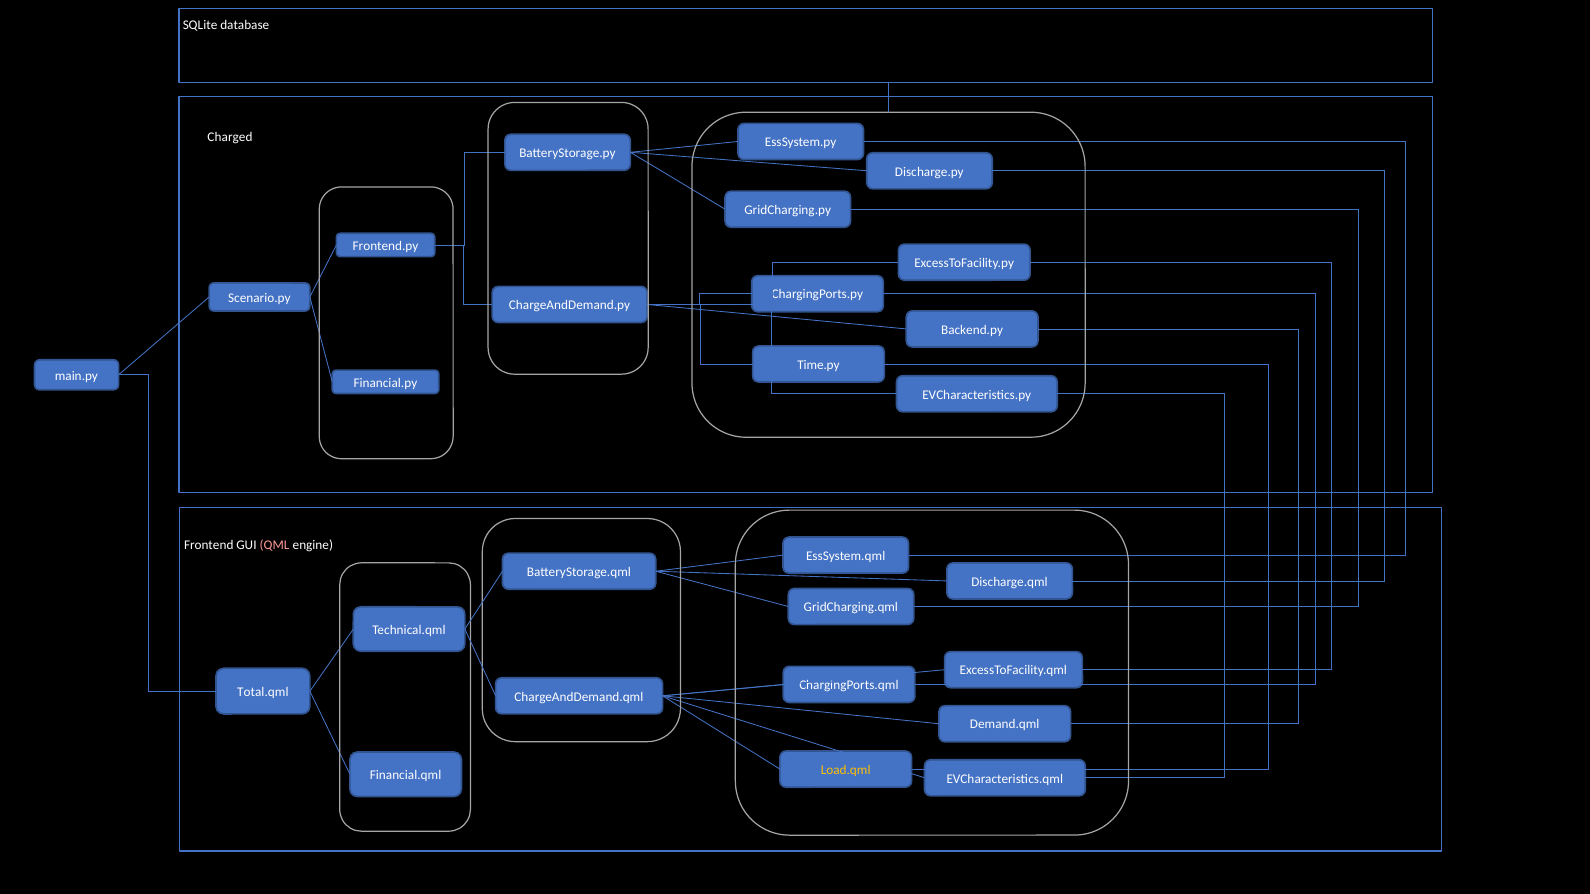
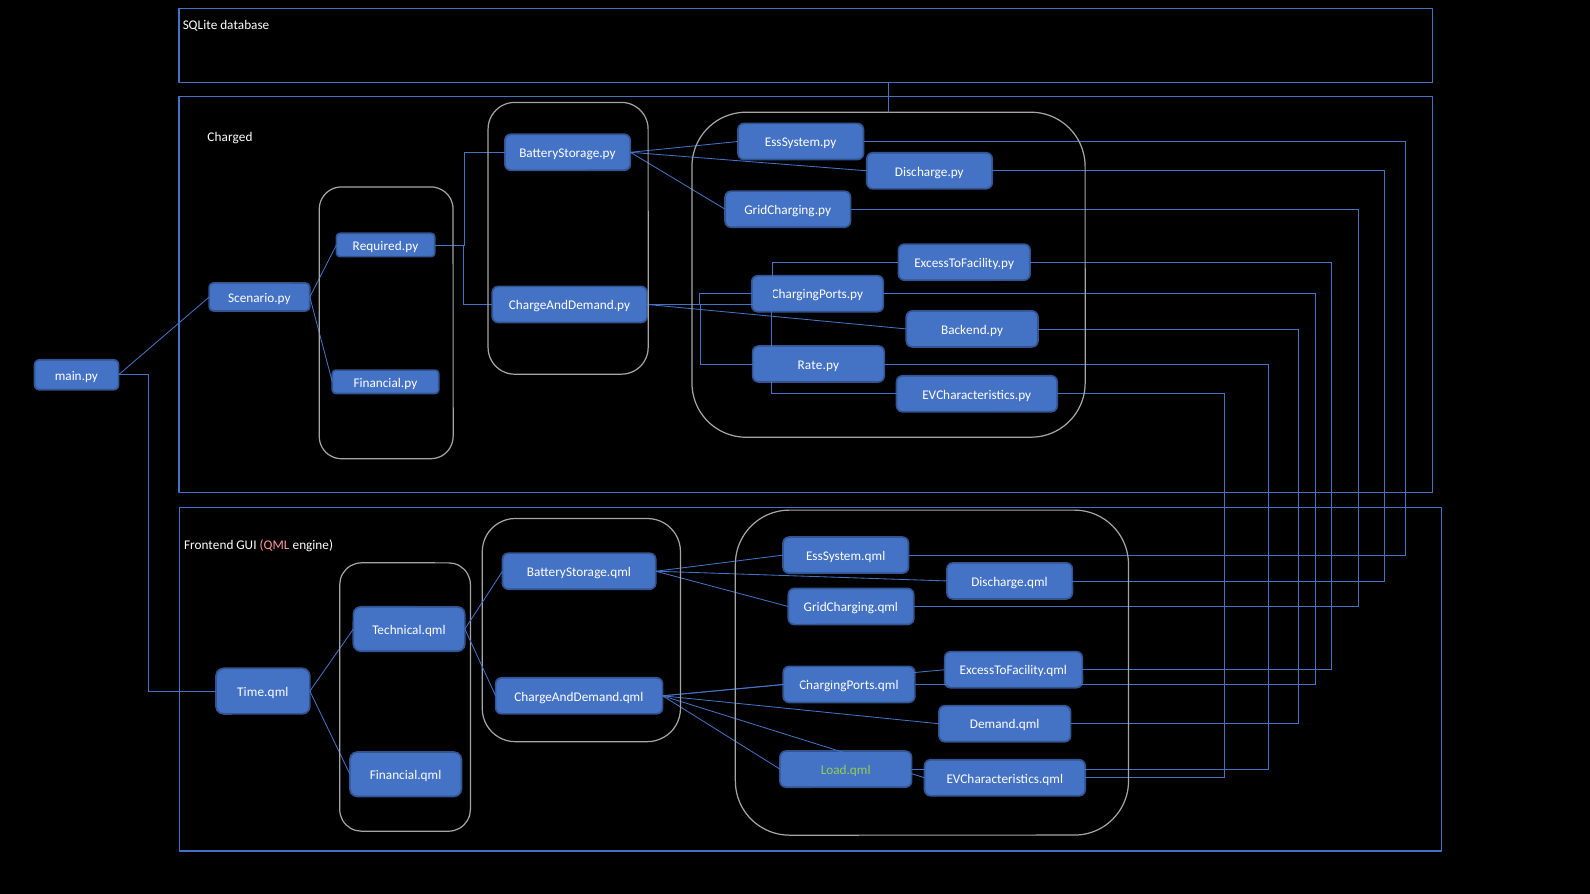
Frontend.py: Frontend.py -> Required.py (385, 246)
Time.py: Time.py -> Rate.py (818, 365)
Total.qml: Total.qml -> Time.qml (263, 692)
Load.qml colour: yellow -> light green (846, 770)
